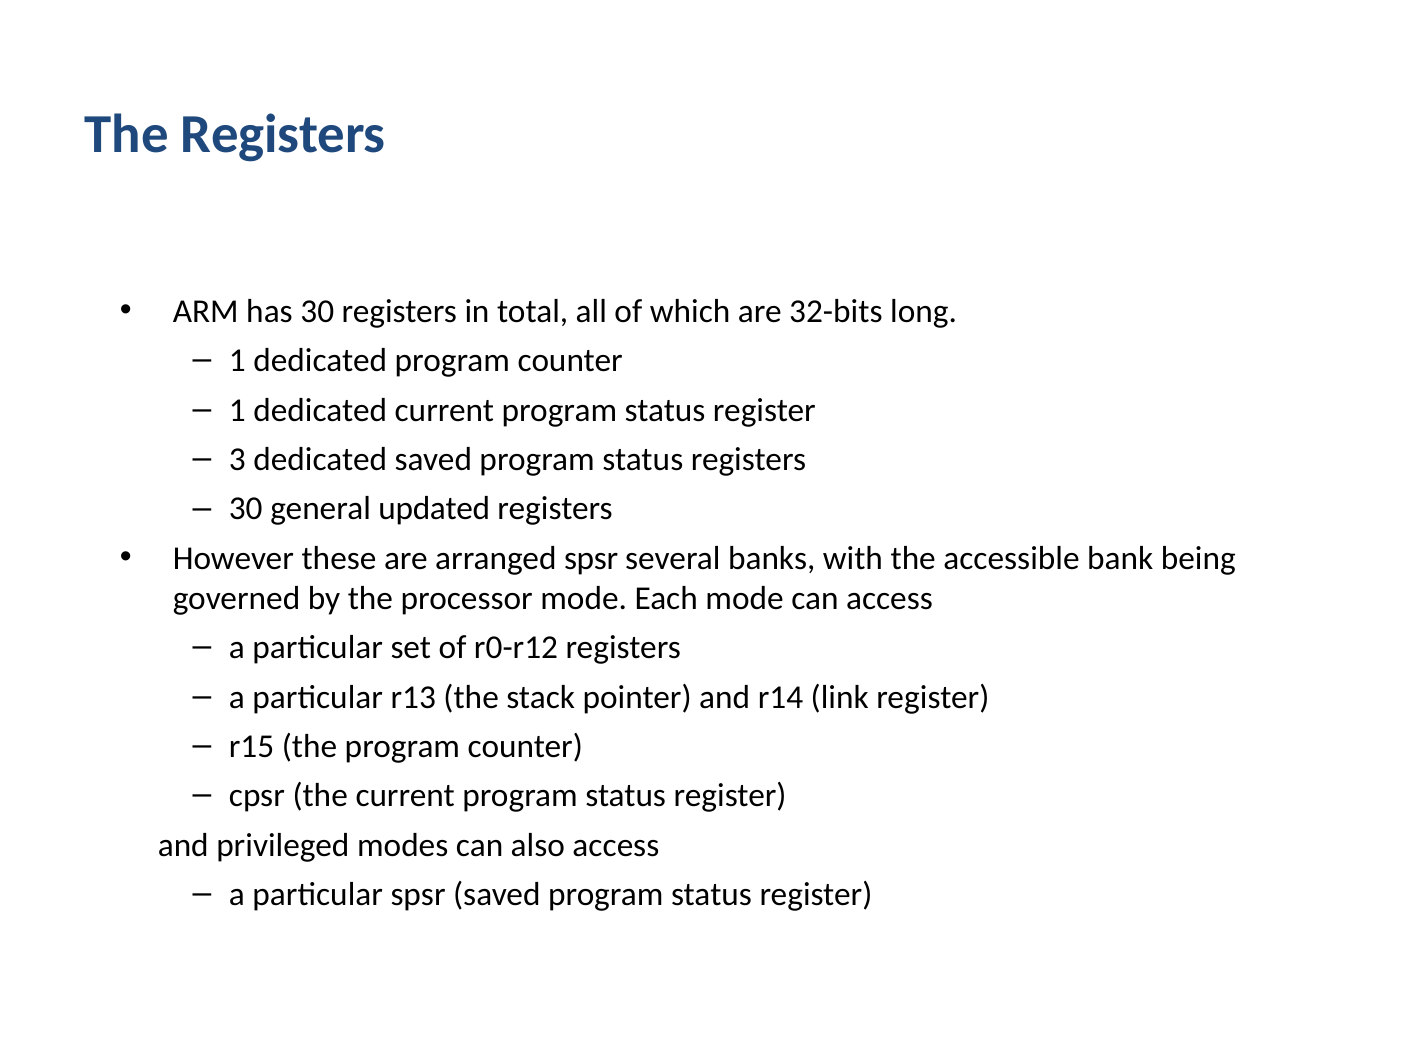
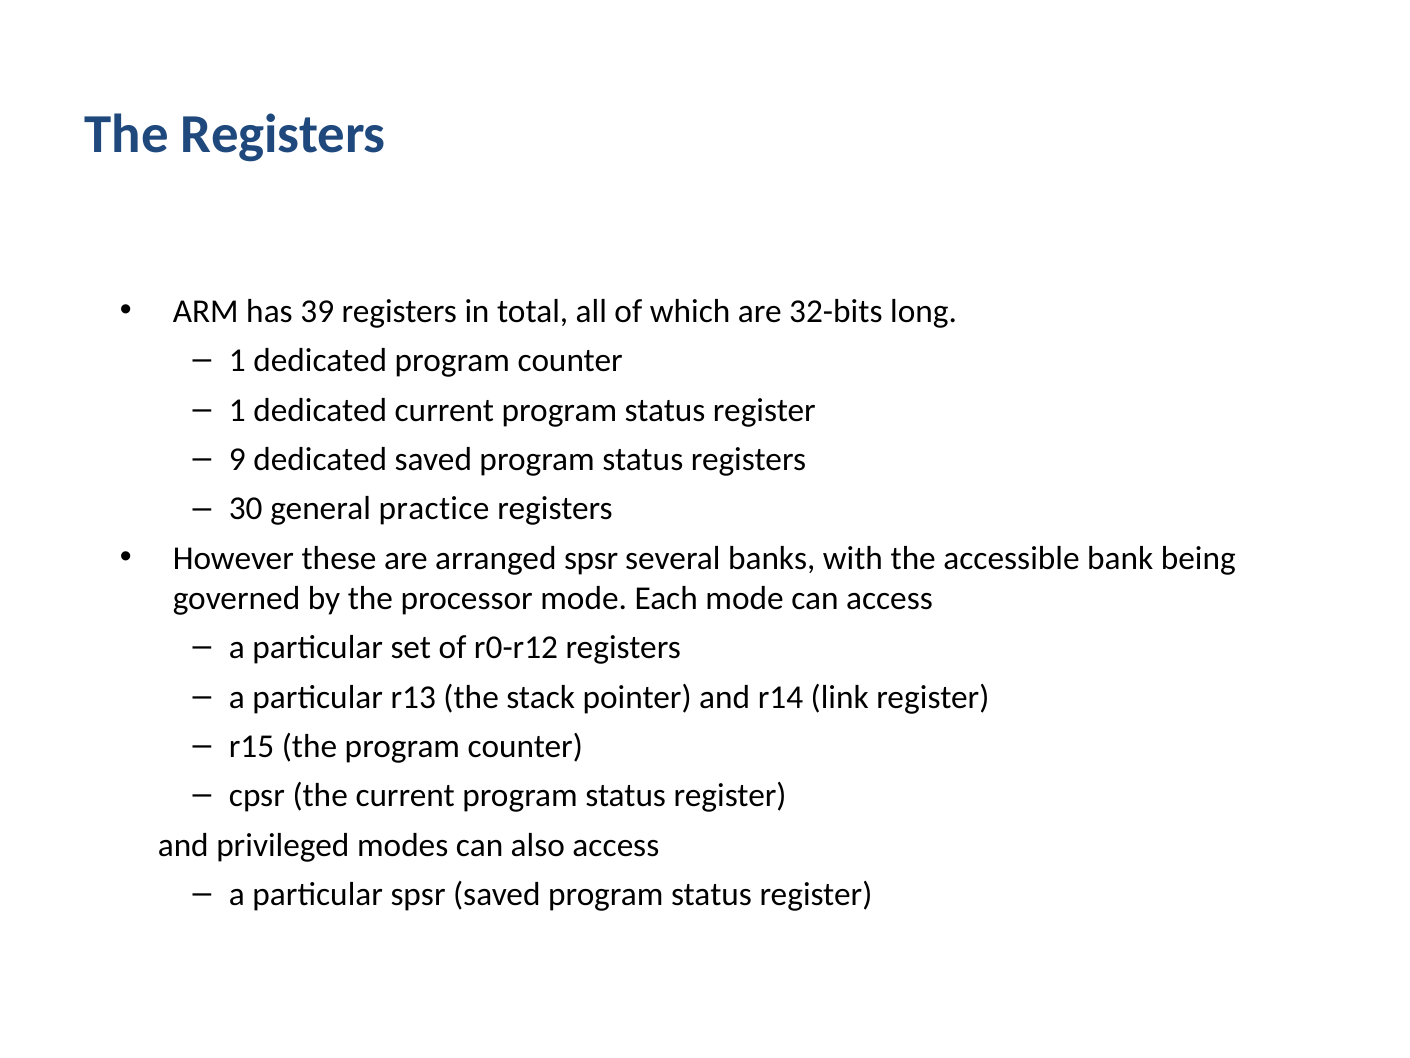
has 30: 30 -> 39 (317, 311)
3: 3 -> 9 (237, 459)
updated: updated -> practice (434, 509)
